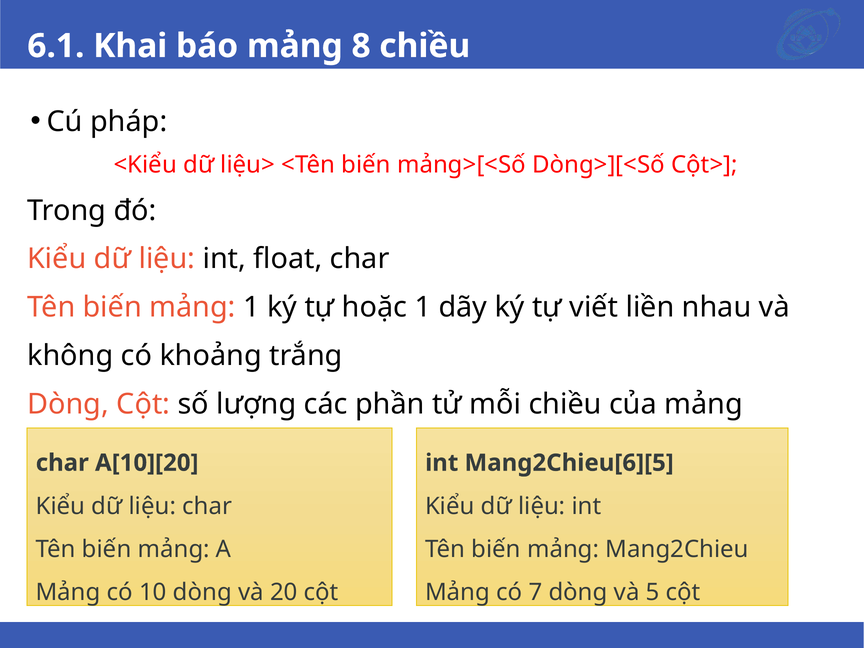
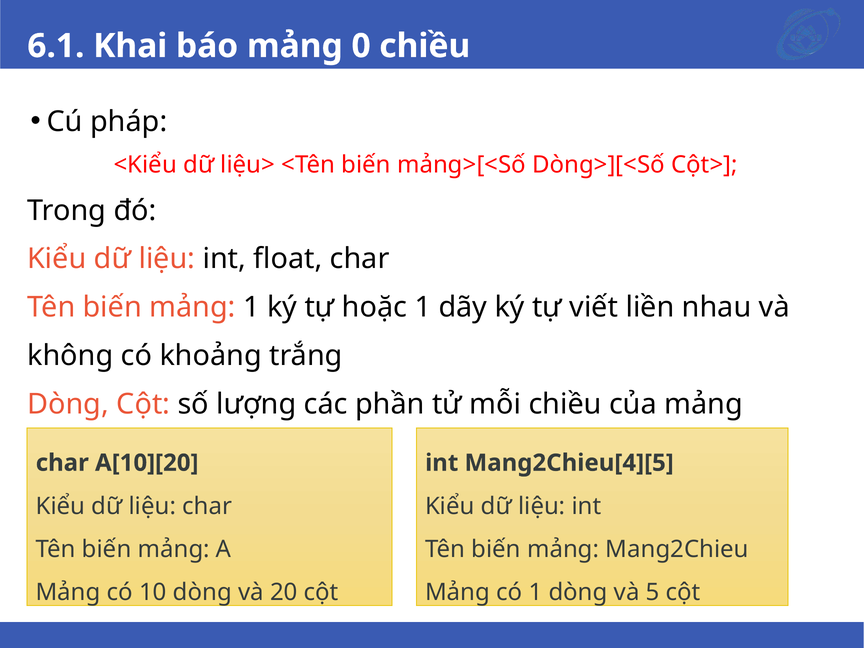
8: 8 -> 0 (361, 46)
Mang2Chieu[6][5: Mang2Chieu[6][5 -> Mang2Chieu[4][5 (569, 463)
có 7: 7 -> 1 (536, 592)
